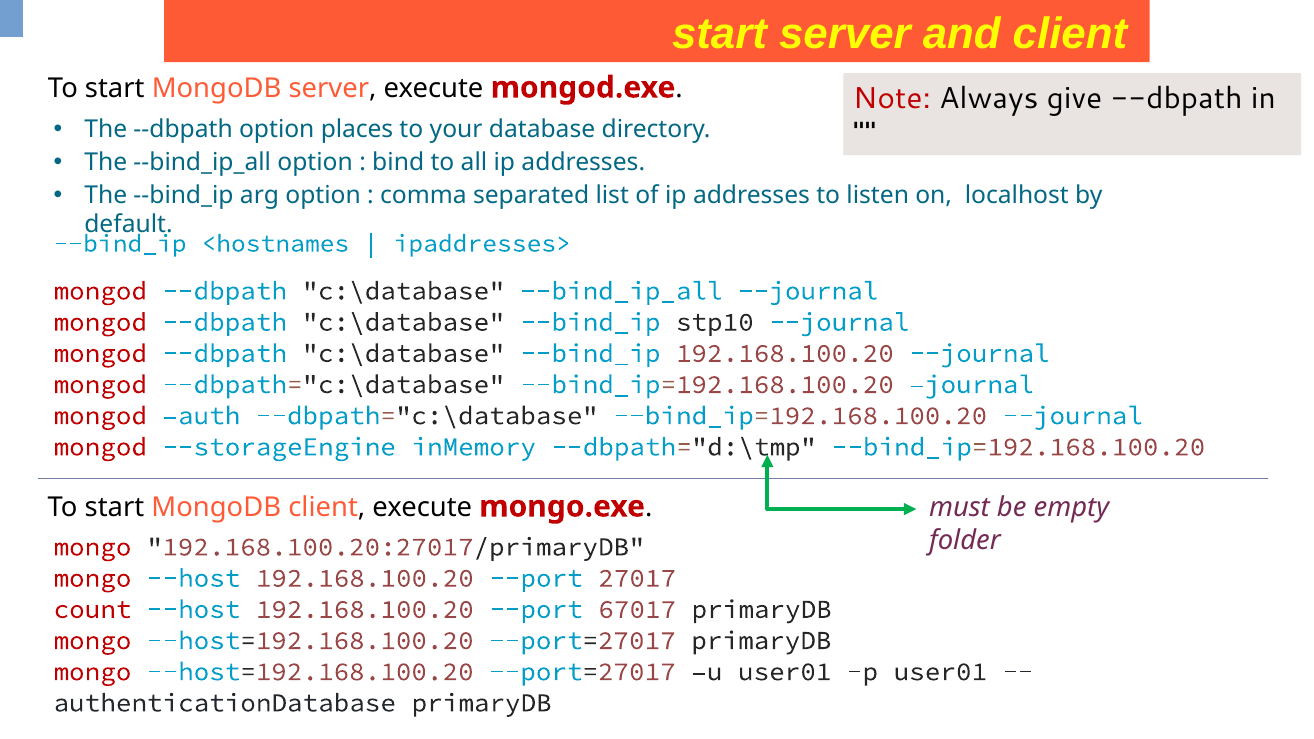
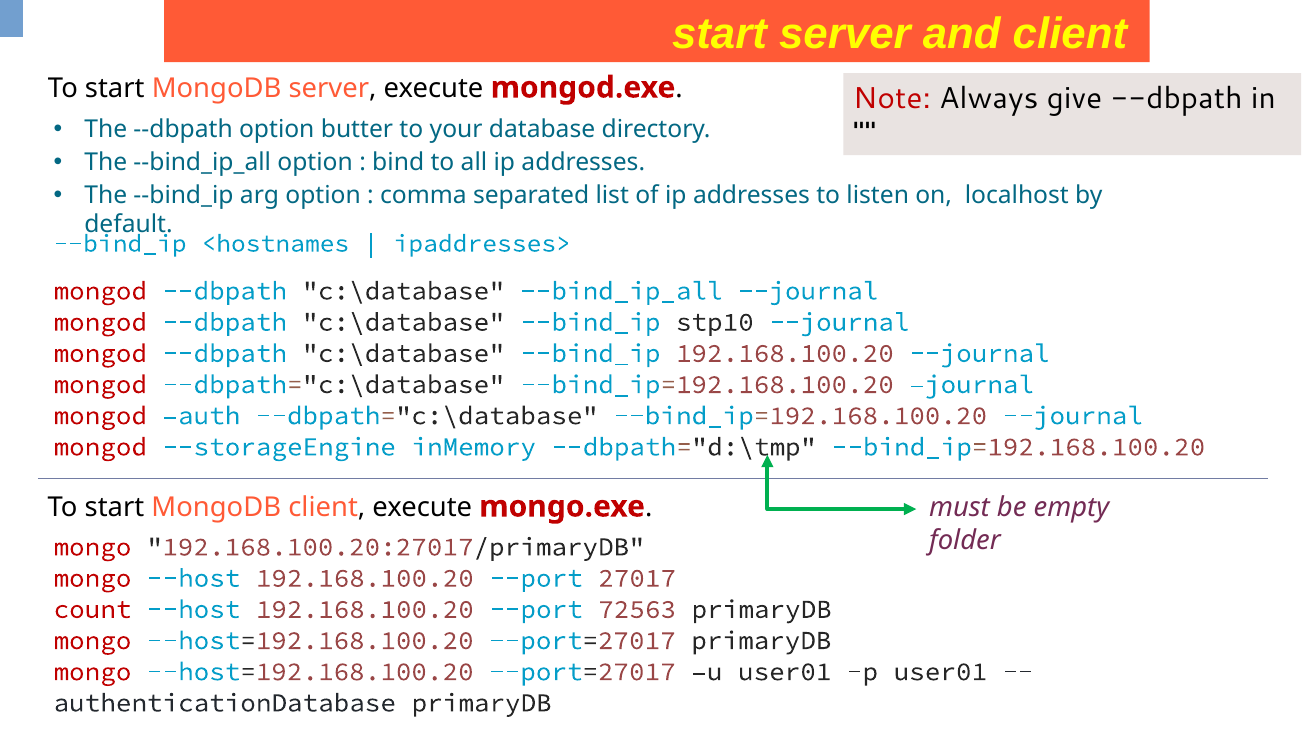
places: places -> butter (357, 130)
67017: 67017 -> 72563 (637, 609)
